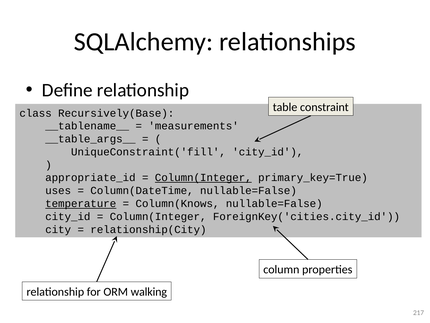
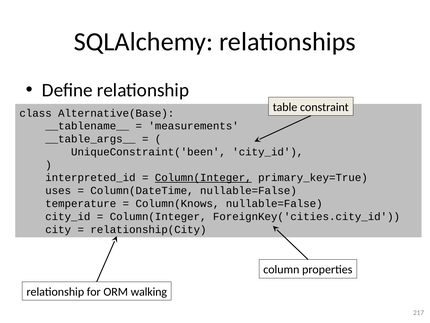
Recursively(Base: Recursively(Base -> Alternative(Base (116, 113)
UniqueConstraint('fill: UniqueConstraint('fill -> UniqueConstraint('been (148, 152)
appropriate_id: appropriate_id -> interpreted_id (90, 177)
temperature underline: present -> none (81, 203)
